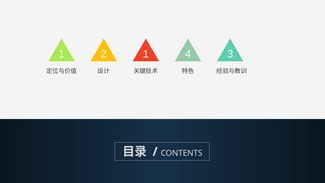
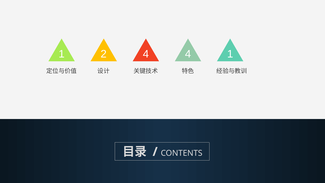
2 1: 1 -> 4 (146, 54)
4 3: 3 -> 1 (230, 54)
